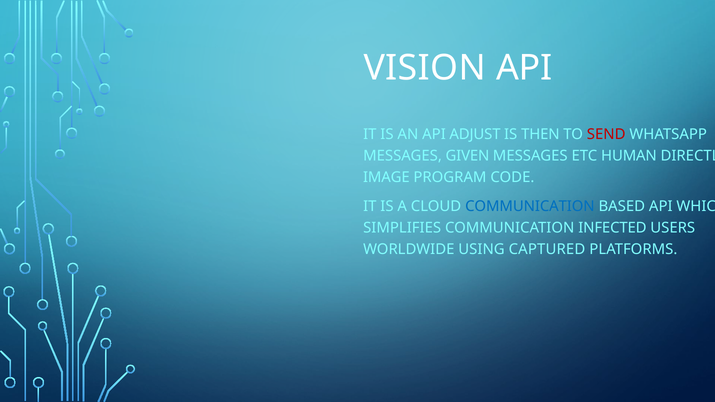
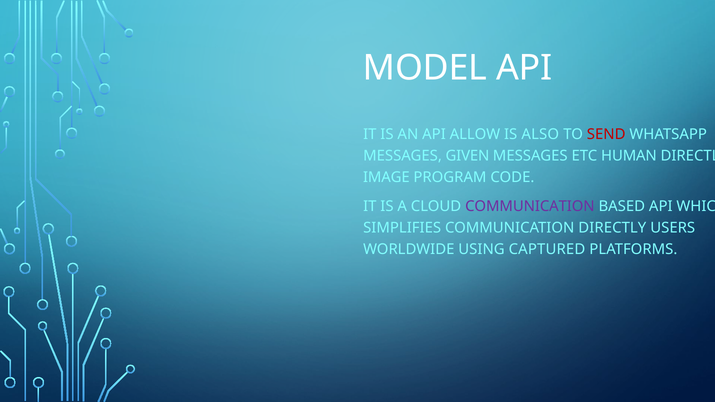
VISION: VISION -> MODEL (425, 68)
ADJUST: ADJUST -> ALLOW (475, 135)
THEN: THEN -> ALSO (540, 135)
COMMUNICATION colour: blue -> purple (530, 206)
COMMUNICATION INFECTED: INFECTED -> DIRECTLY (612, 228)
